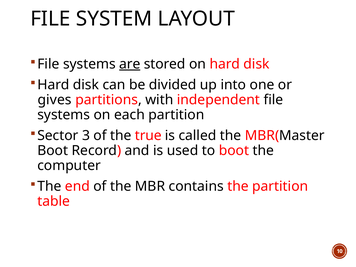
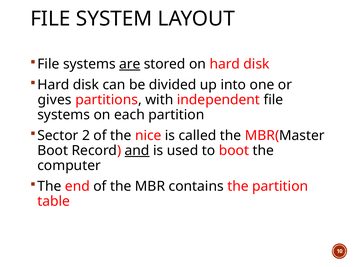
3: 3 -> 2 (86, 136)
true: true -> nice (148, 136)
and underline: none -> present (137, 151)
